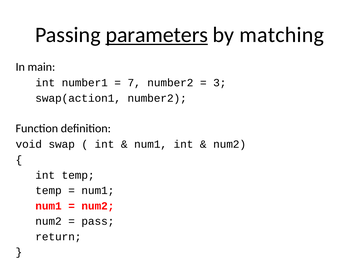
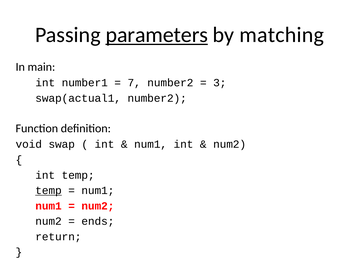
swap(action1: swap(action1 -> swap(actual1 (78, 98)
temp underline: none -> present (49, 191)
pass: pass -> ends (98, 221)
